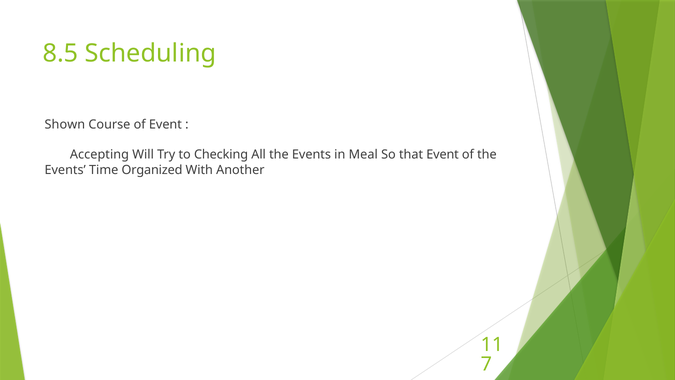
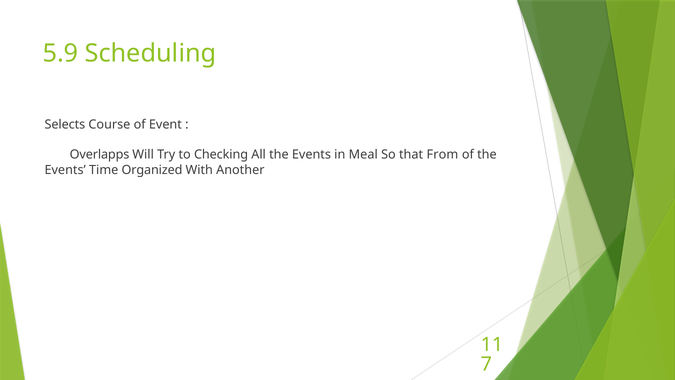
8.5: 8.5 -> 5.9 (60, 53)
Shown: Shown -> Selects (65, 124)
Accepting: Accepting -> Overlapps (100, 155)
that Event: Event -> From (442, 155)
